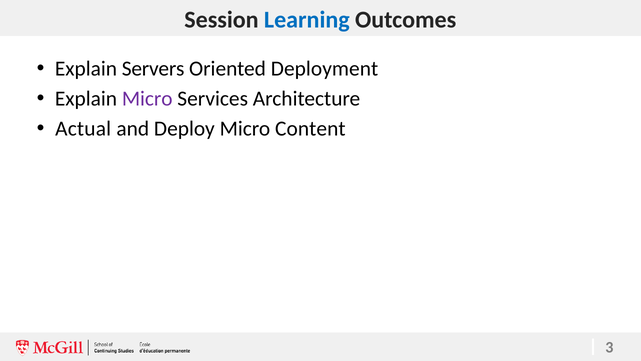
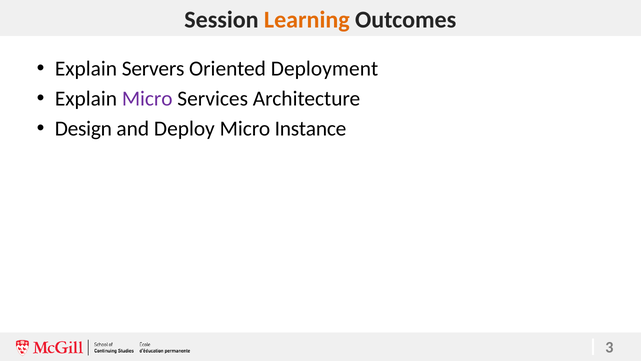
Learning colour: blue -> orange (307, 20)
Actual: Actual -> Design (83, 129)
Content: Content -> Instance (310, 129)
